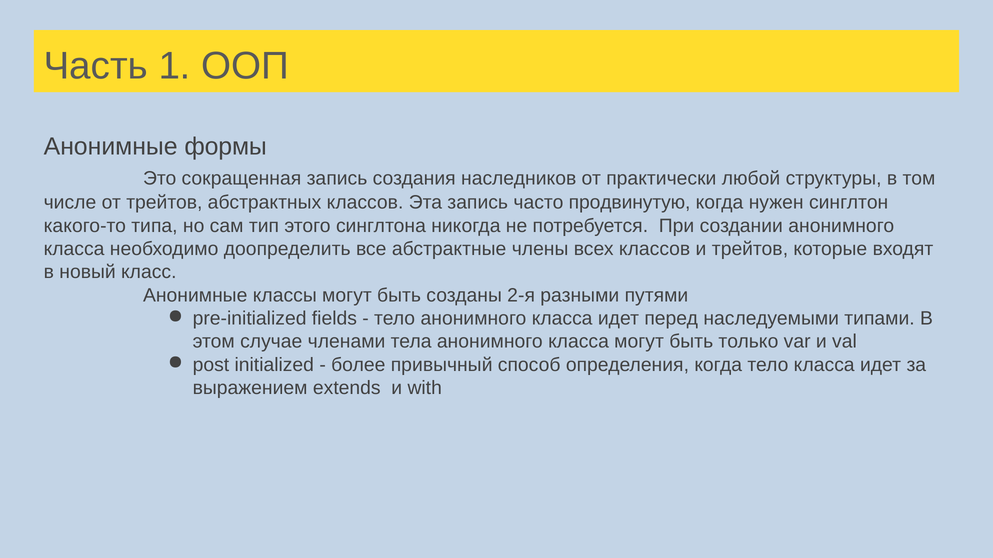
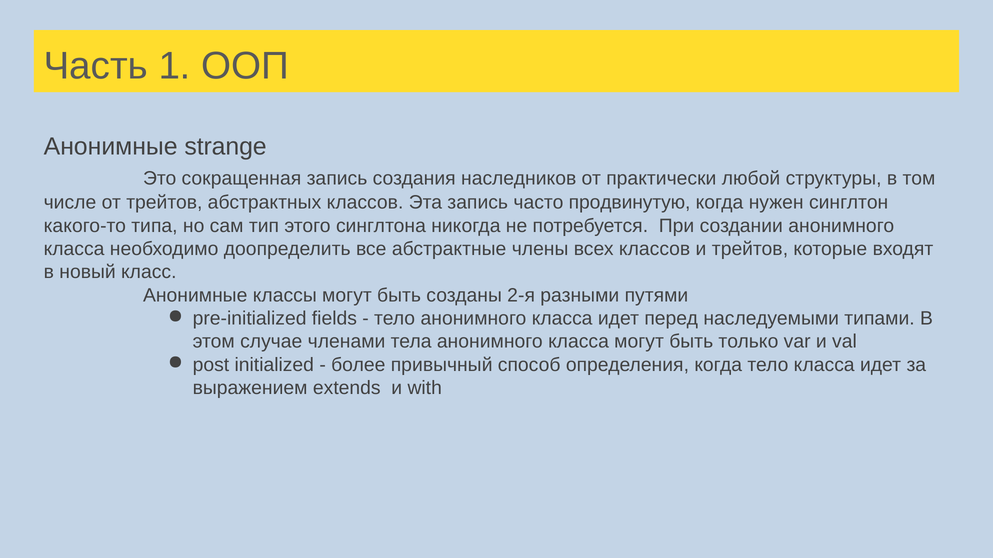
формы: формы -> strange (226, 147)
